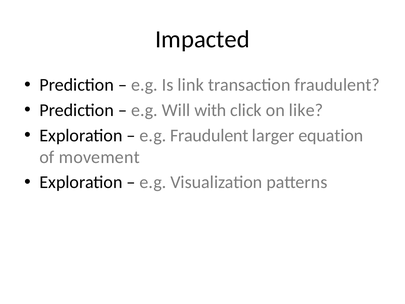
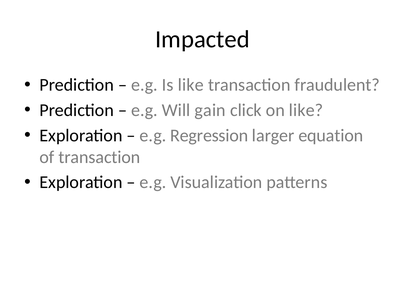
Is link: link -> like (191, 85)
with: with -> gain (210, 110)
e.g Fraudulent: Fraudulent -> Regression (209, 135)
of movement: movement -> transaction (99, 157)
